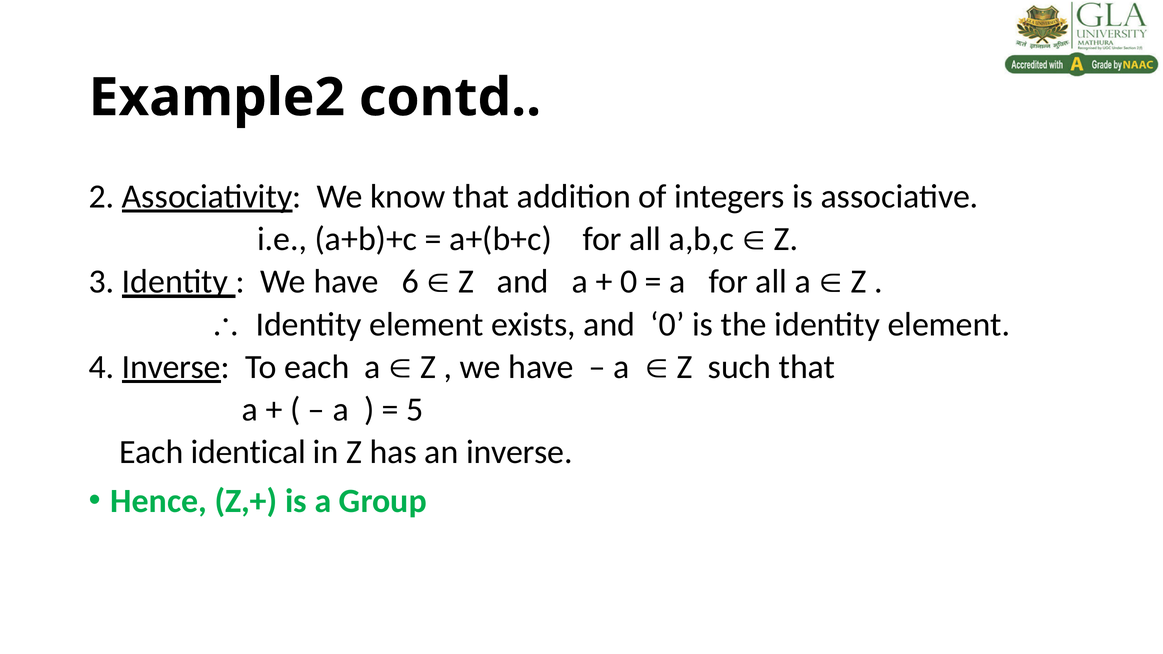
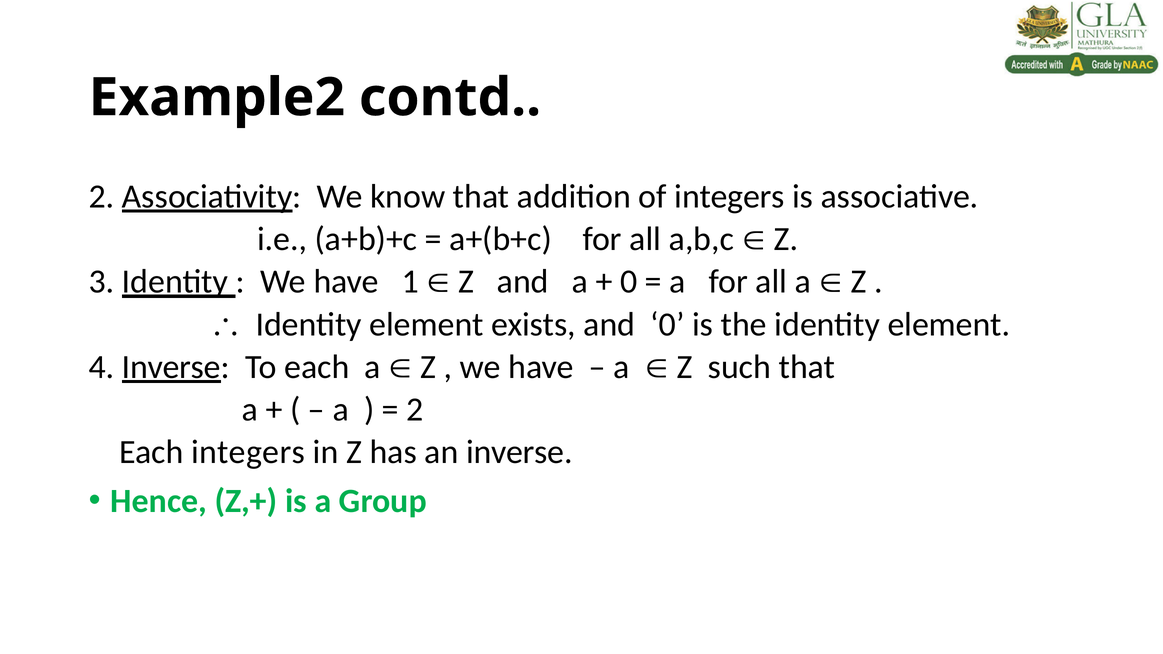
6: 6 -> 1 (410, 282)
5: 5 -> 2 (415, 410)
Each identical: identical -> integers (248, 452)
